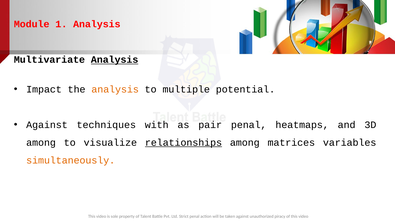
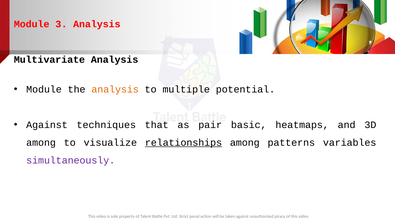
1: 1 -> 3 (61, 24)
Analysis underline: present -> none (115, 60)
Impact: Impact -> Module (44, 89)
with: with -> that (157, 125)
pair penal: penal -> basic (249, 125)
matrices: matrices -> patterns (291, 143)
simultaneously colour: orange -> purple (71, 160)
